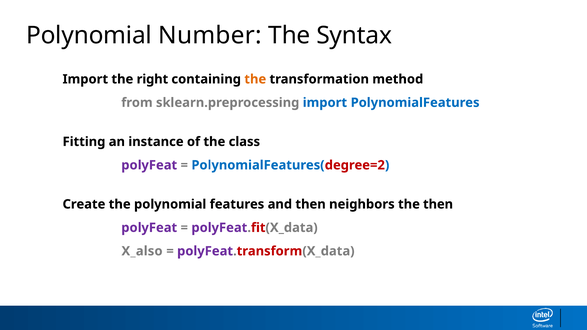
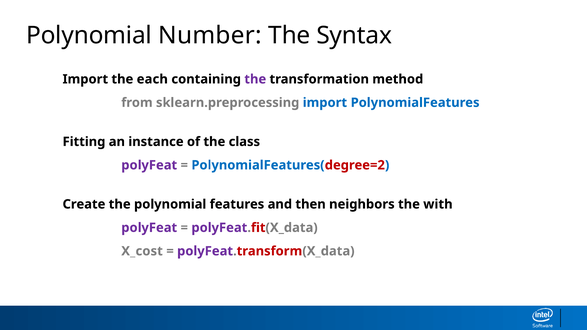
right: right -> each (152, 79)
the colour: orange -> purple (255, 79)
the then: then -> with (438, 204)
X_also: X_also -> X_cost (142, 251)
